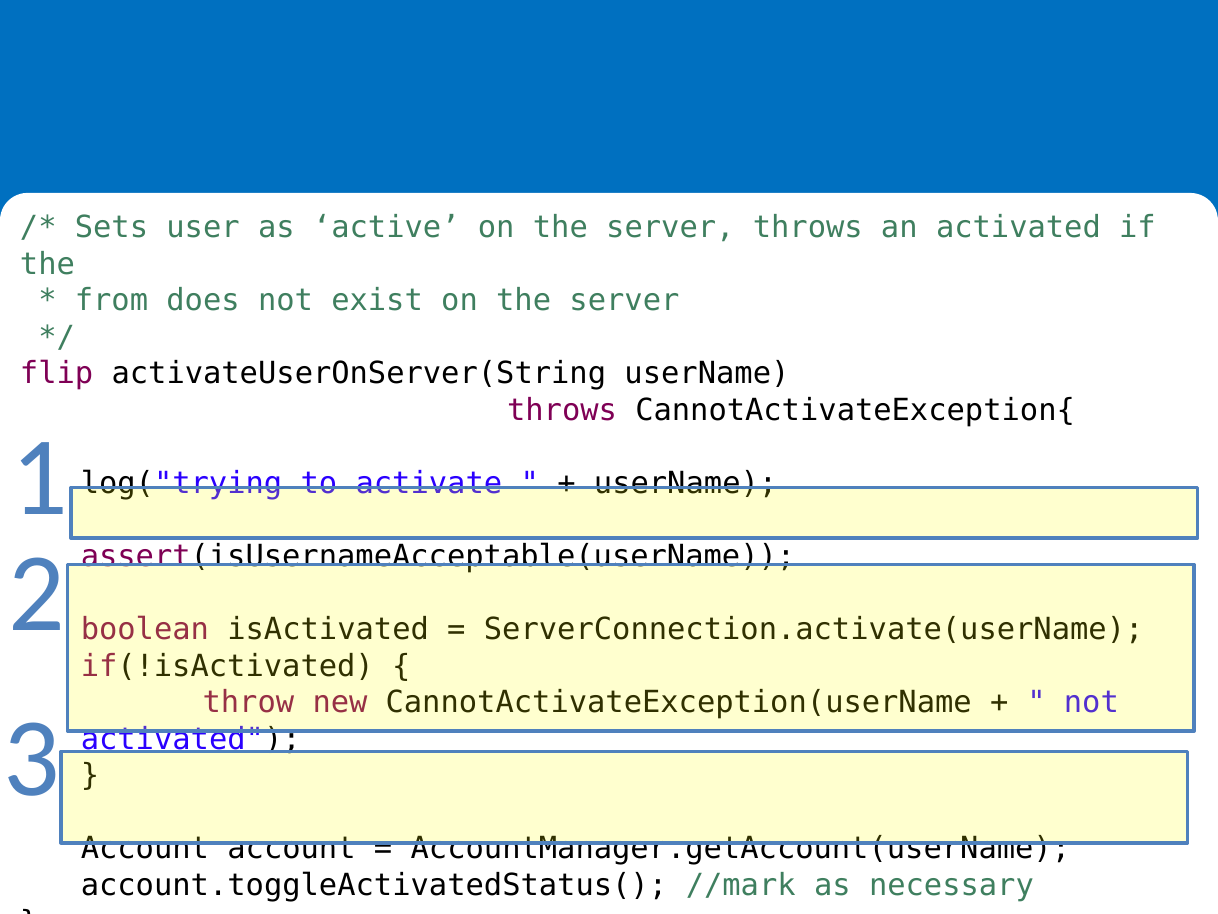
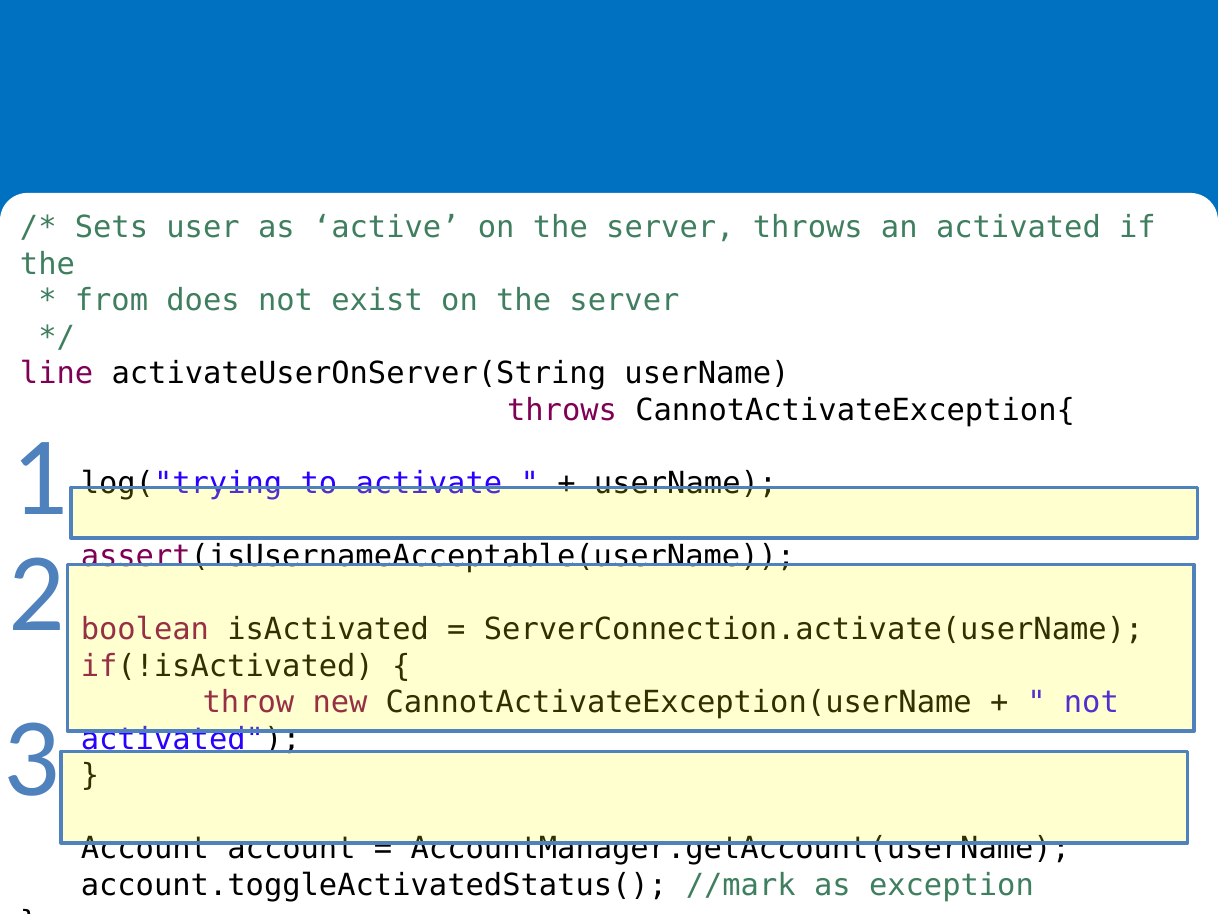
flip: flip -> line (57, 373)
necessary: necessary -> exception (951, 885)
